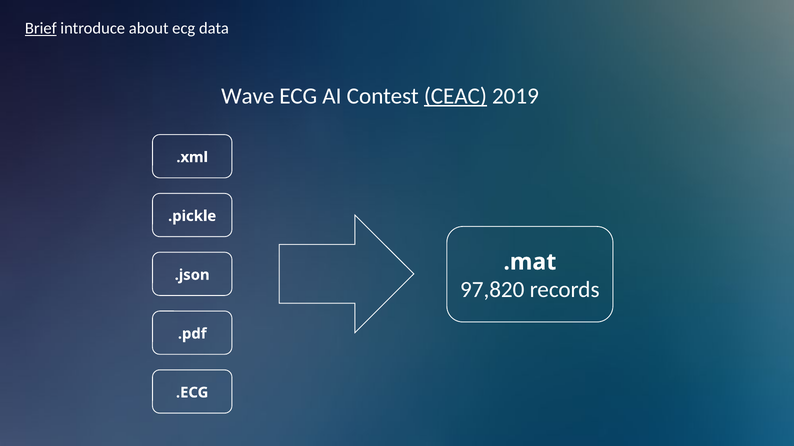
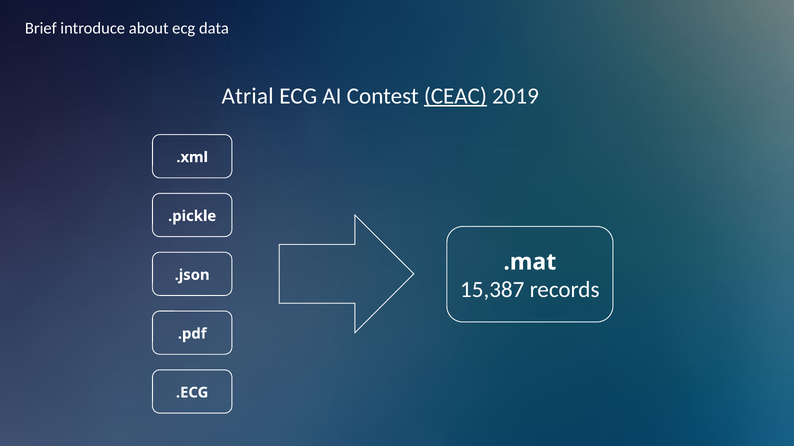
Brief underline: present -> none (41, 28)
Wave: Wave -> Atrial (248, 96)
97,820: 97,820 -> 15,387 (492, 290)
